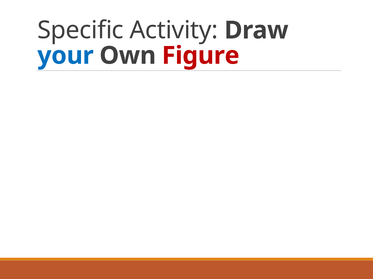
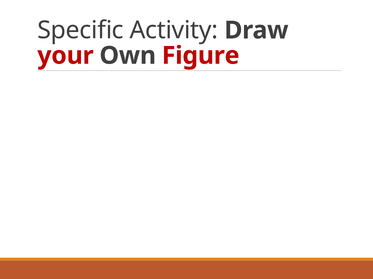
your colour: blue -> red (65, 56)
